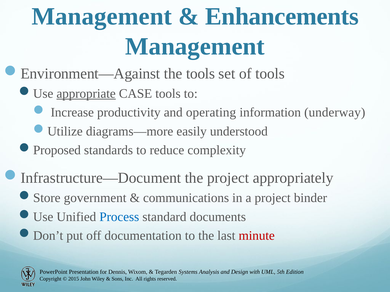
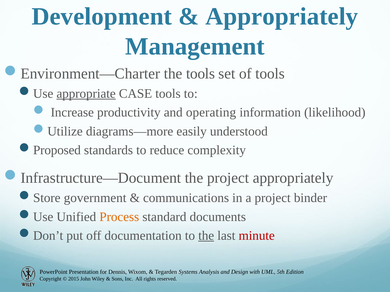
Management: Management -> Development (102, 17)
Enhancements: Enhancements -> Appropriately (282, 17)
Environment—Against: Environment—Against -> Environment—Charter (90, 74)
underway: underway -> likelihood (335, 113)
Process colour: blue -> orange (119, 217)
the underline: none -> present (206, 236)
